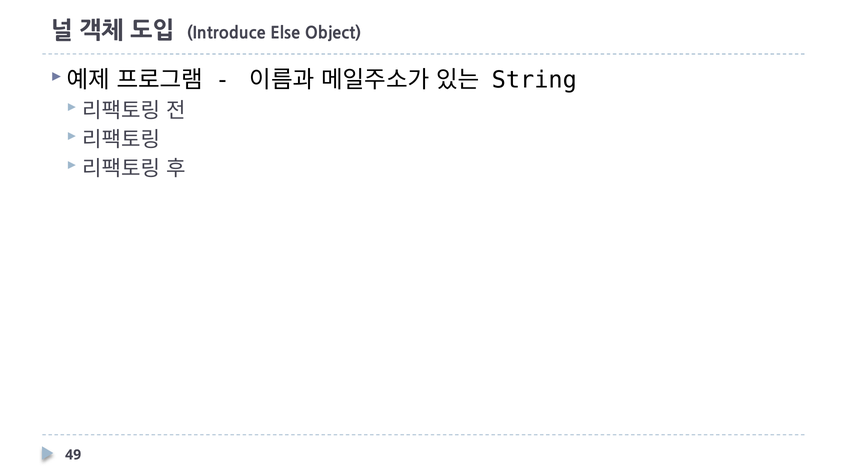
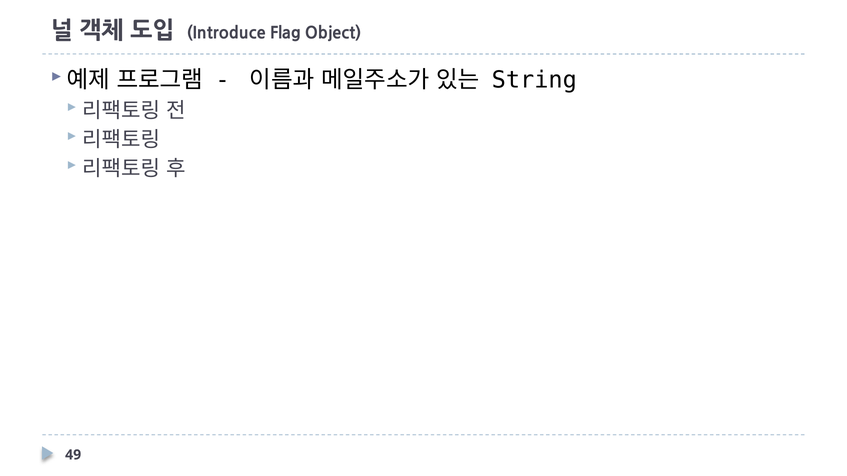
Else: Else -> Flag (285, 33)
